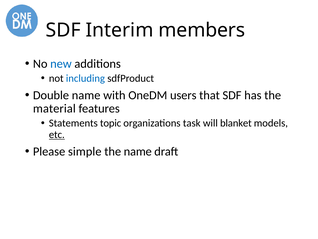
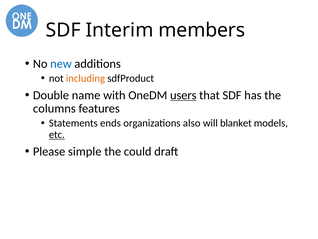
including colour: blue -> orange (85, 78)
users underline: none -> present (183, 95)
material: material -> columns (54, 108)
topic: topic -> ends (111, 123)
task: task -> also (192, 123)
the name: name -> could (138, 151)
